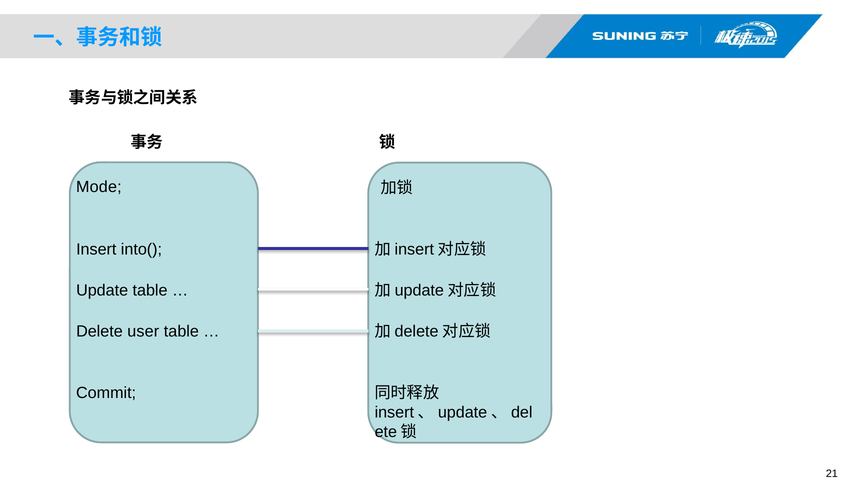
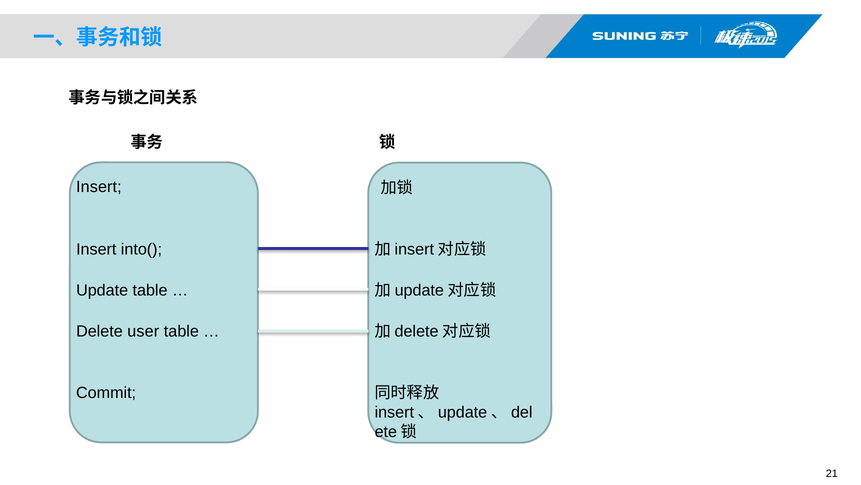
Mode: Mode -> Insert (99, 187)
